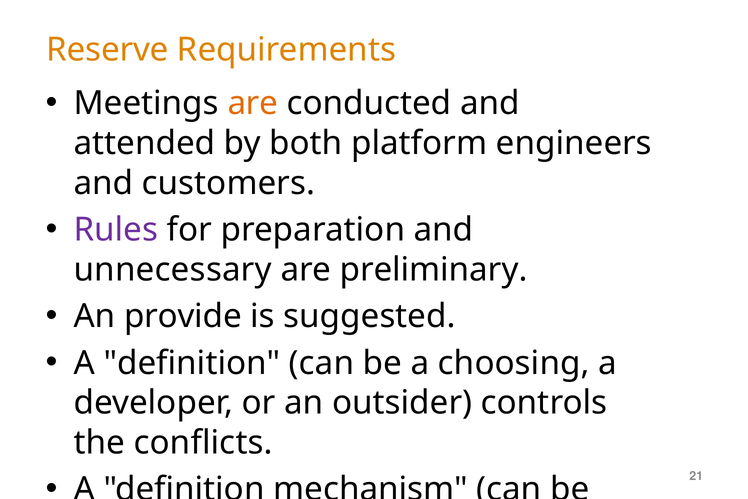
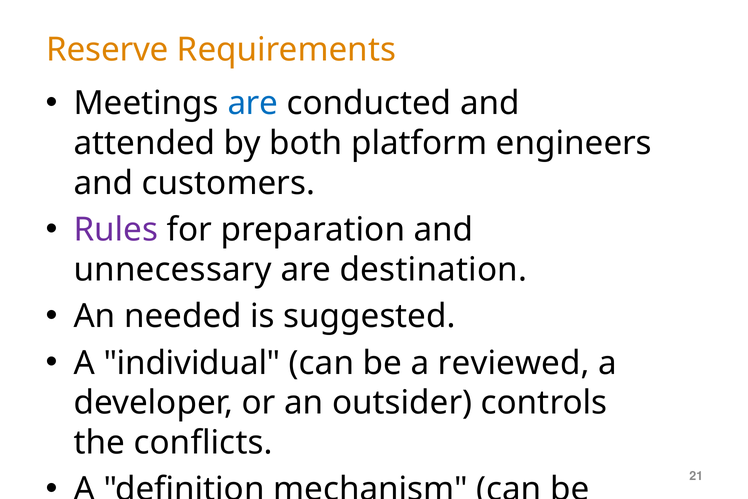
are colour: orange -> blue (253, 103)
preliminary: preliminary -> destination (433, 270)
provide: provide -> needed (183, 316)
definition: definition -> individual (192, 363)
choosing: choosing -> reviewed (514, 363)
